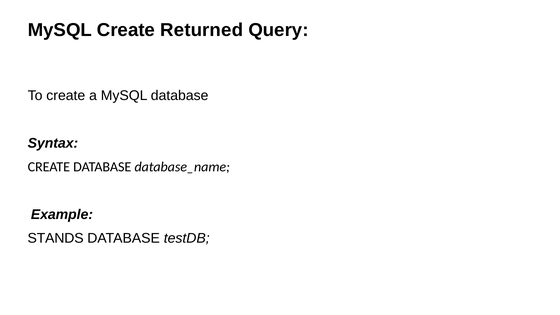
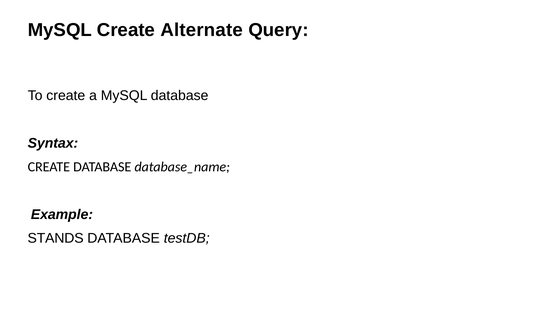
Returned: Returned -> Alternate (202, 30)
